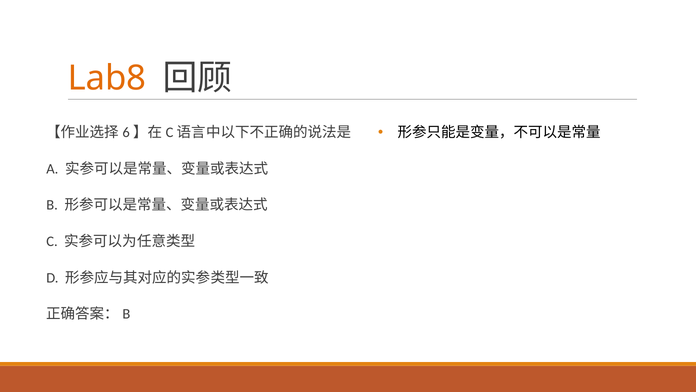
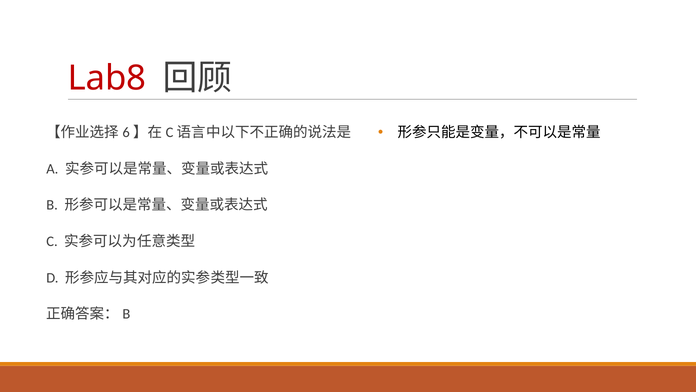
Lab8 colour: orange -> red (107, 78)
